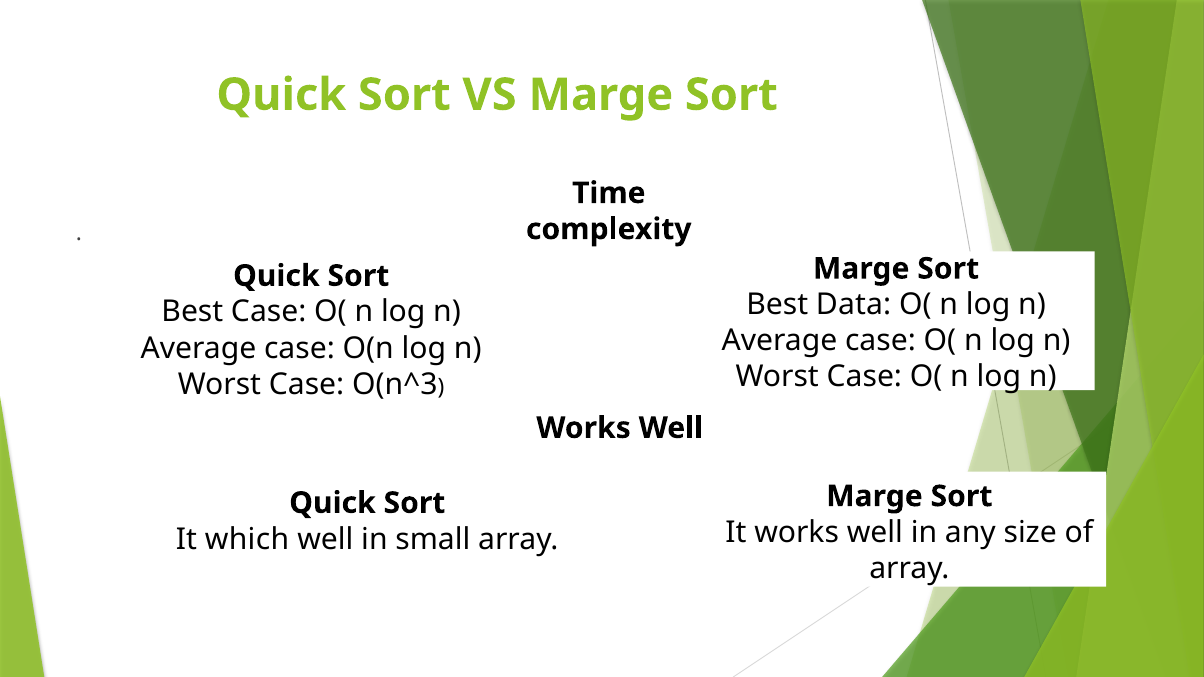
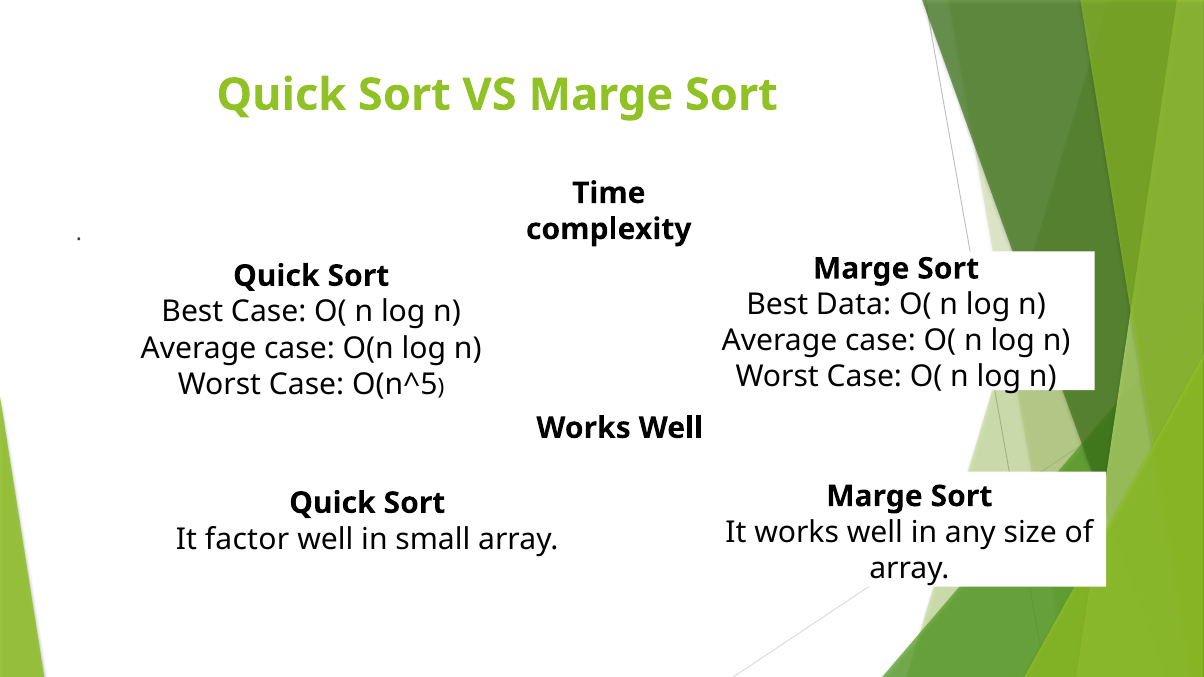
O(n^3: O(n^3 -> O(n^5 (395, 384)
which: which -> factor (247, 539)
